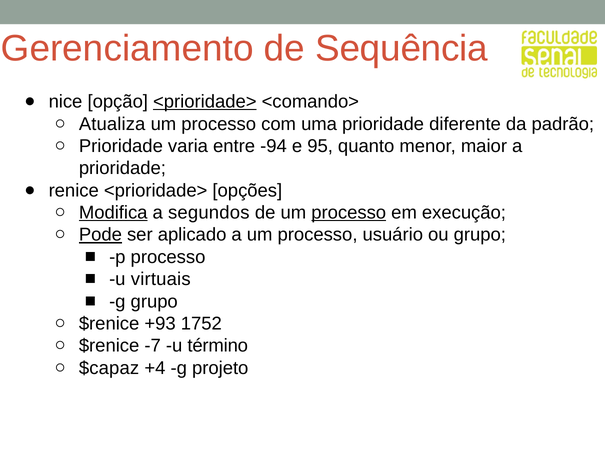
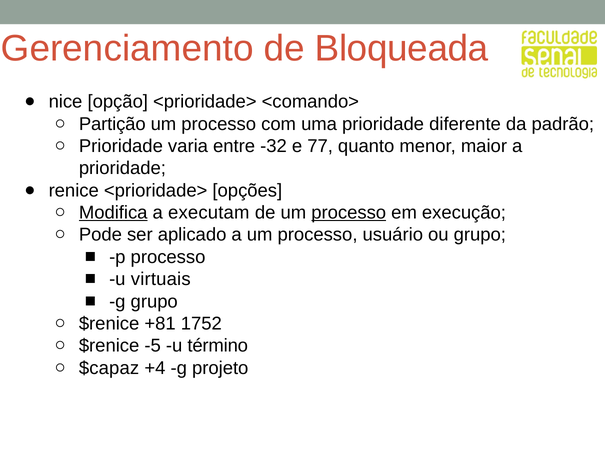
Sequência: Sequência -> Bloqueada (402, 49)
<prioridade> underline: present -> none (205, 102)
Atualiza: Atualiza -> Partição (112, 124)
-94: -94 -> -32 (274, 146)
95: 95 -> 77 (320, 146)
segundos: segundos -> executam (209, 213)
Pode underline: present -> none (100, 235)
+93: +93 -> +81 (160, 323)
-7: -7 -> -5 (153, 346)
